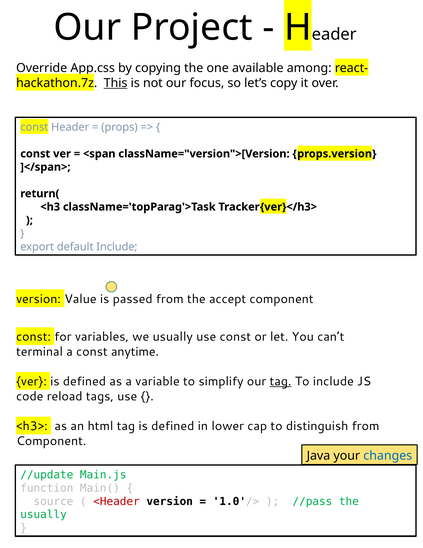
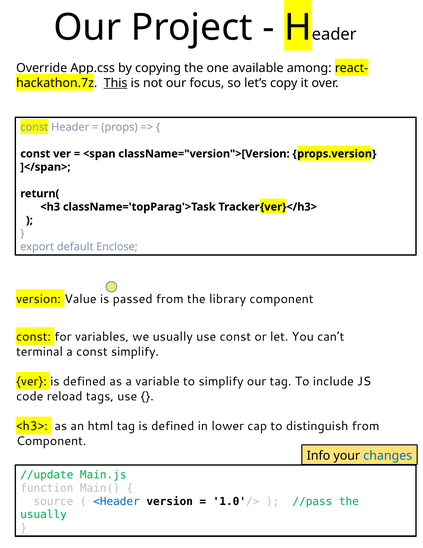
default Include: Include -> Enclose (117, 246)
accept: accept -> library (228, 299)
const anytime: anytime -> simplify (135, 351)
tag underline: present -> none (281, 381)
Java: Java -> Info (318, 455)
<Header colour: red -> blue (117, 501)
